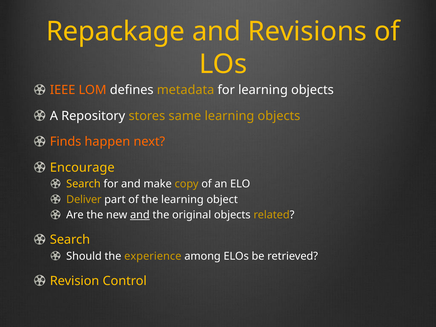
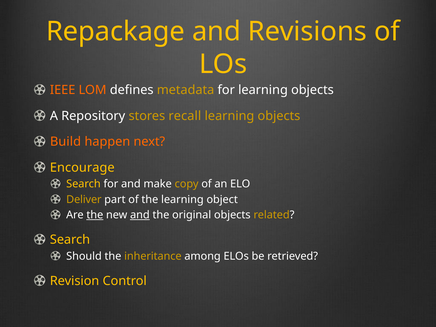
same: same -> recall (185, 116)
Finds: Finds -> Build (66, 142)
the underline: none -> present (95, 215)
experience: experience -> inheritance (153, 256)
